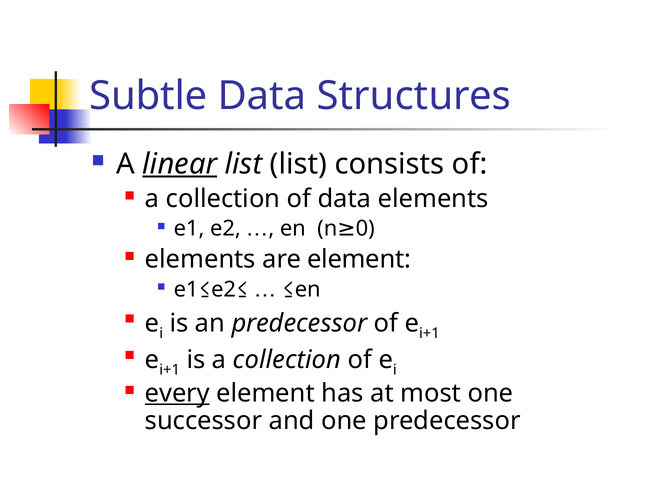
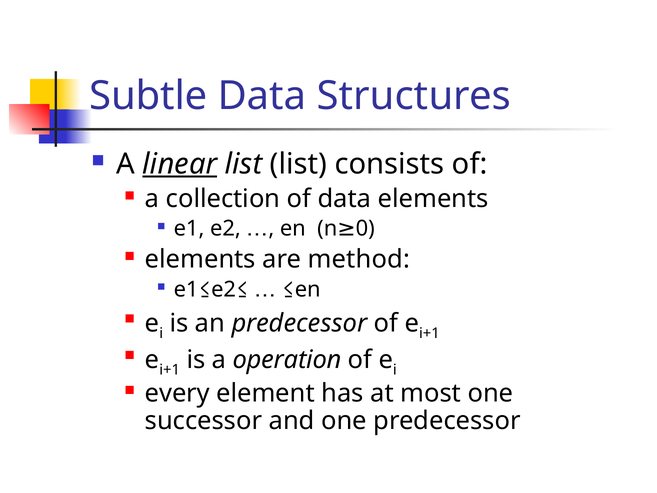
are element: element -> method (359, 259)
is a collection: collection -> operation (287, 360)
every underline: present -> none (177, 393)
